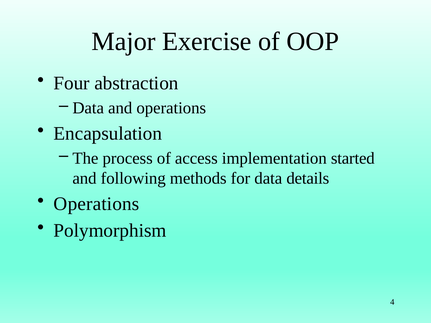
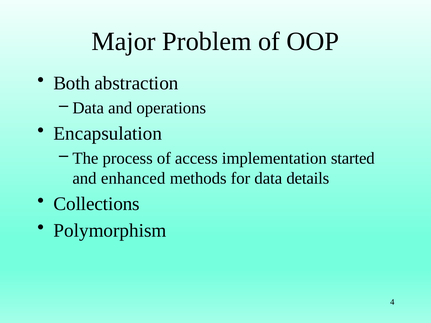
Exercise: Exercise -> Problem (207, 41)
Four: Four -> Both (72, 83)
following: following -> enhanced (133, 178)
Operations: Operations -> Collections (97, 204)
